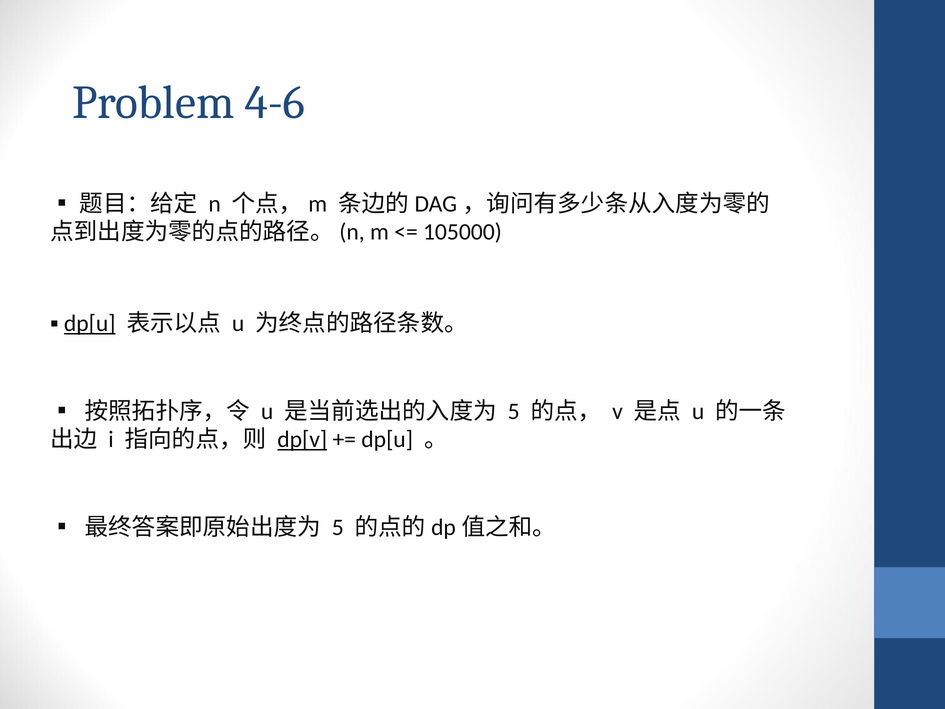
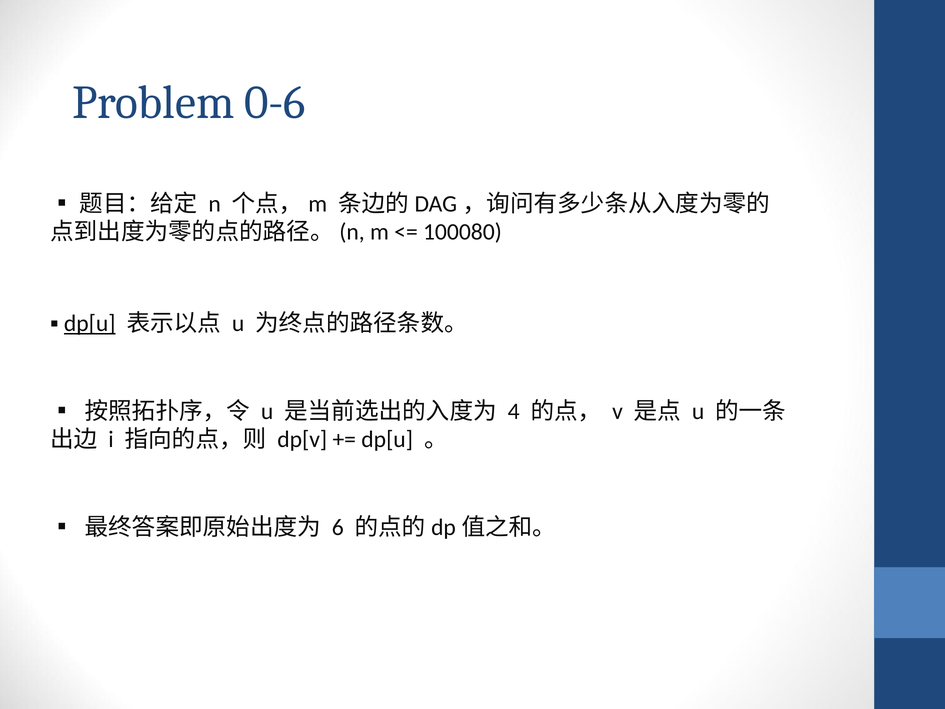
4-6: 4-6 -> 0-6 (275, 103)
105000: 105000 -> 100080 (462, 232)
5: 5 -> 4 (514, 411)
dp[v underline: present -> none (302, 439)
5: 5 -> 6 (338, 527)
